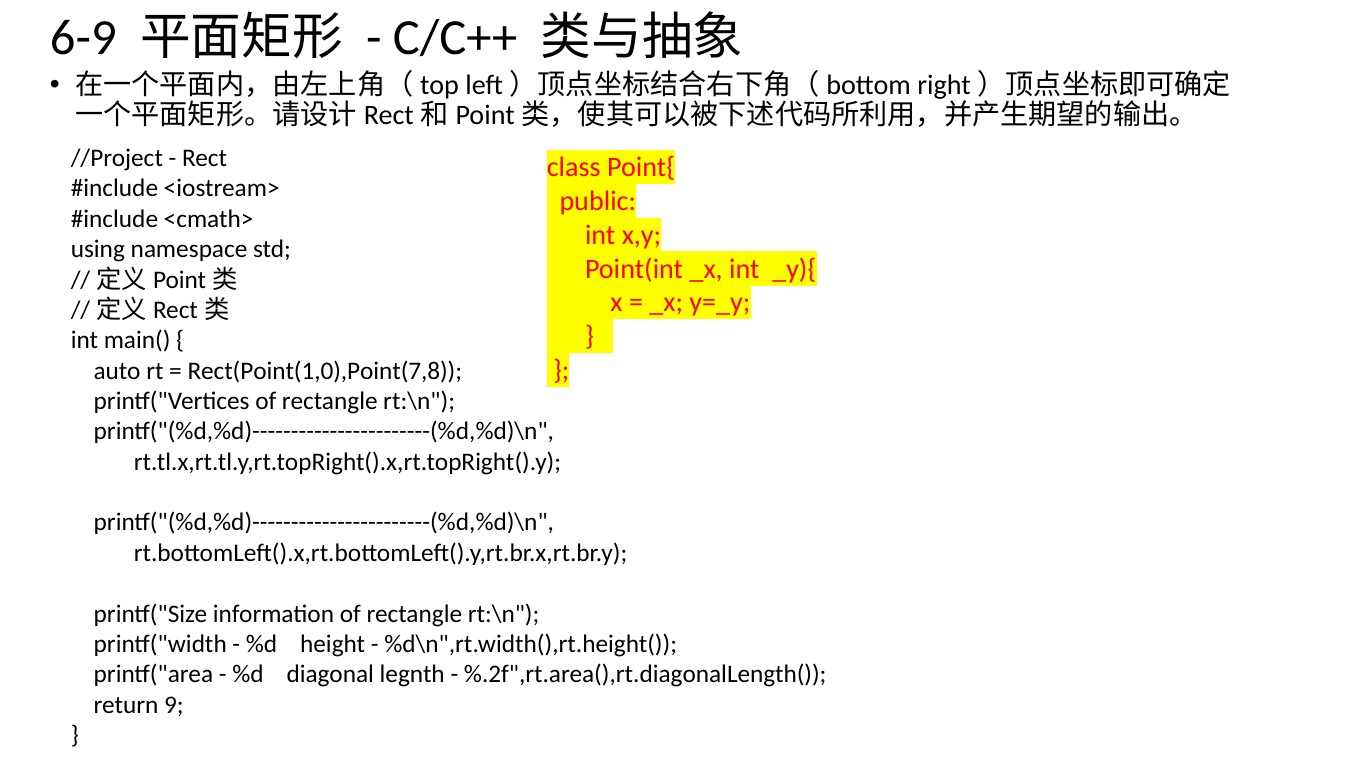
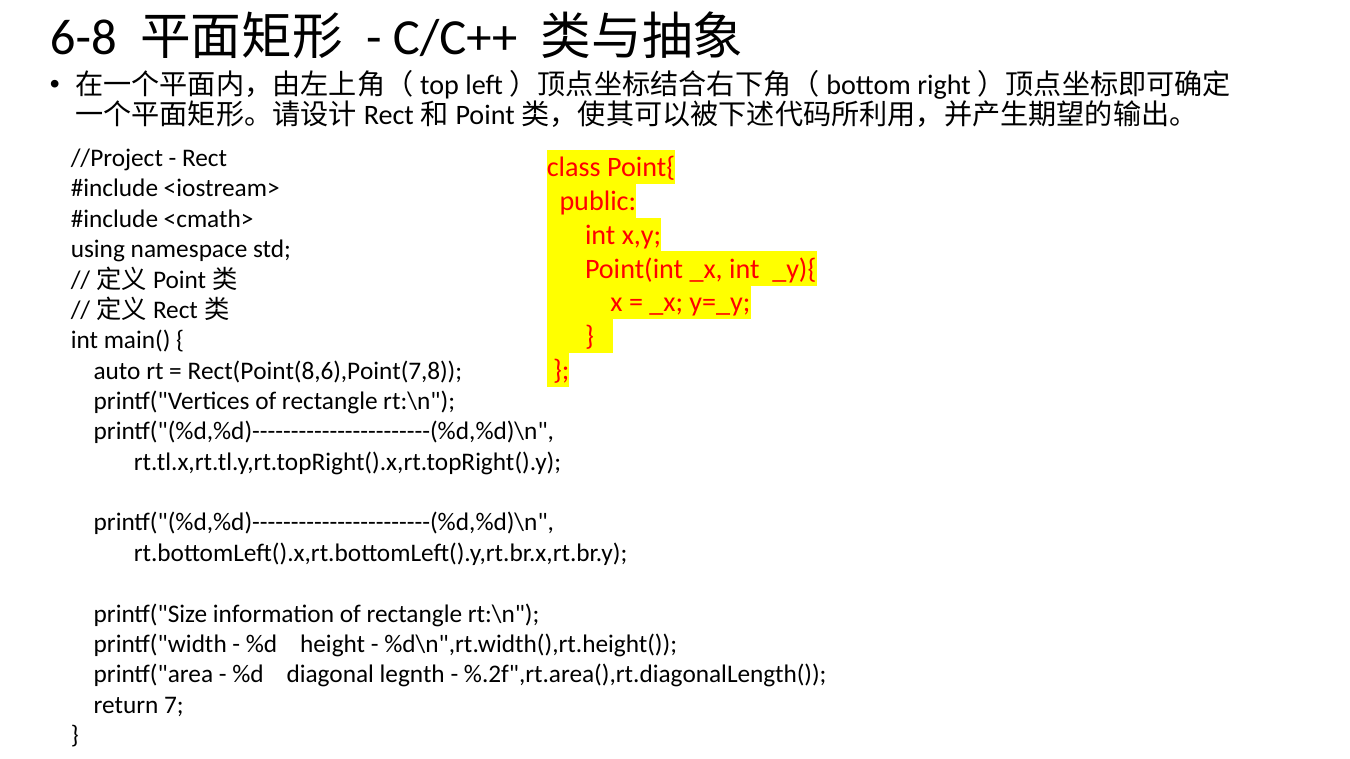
6-9: 6-9 -> 6-8 (83, 38)
Rect(Point(1,0),Point(7,8: Rect(Point(1,0),Point(7,8 -> Rect(Point(8,6),Point(7,8 (325, 371)
9: 9 -> 7 (174, 705)
